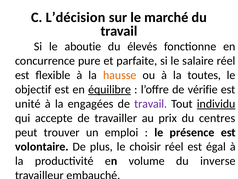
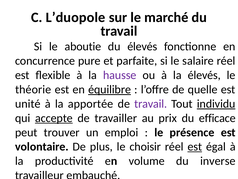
L’décision: L’décision -> L’duopole (76, 17)
hausse colour: orange -> purple (120, 75)
la toutes: toutes -> élevés (204, 75)
objectif: objectif -> théorie (33, 89)
vérifie: vérifie -> quelle (203, 89)
engagées: engagées -> apportée (91, 103)
accepte underline: none -> present (54, 118)
centres: centres -> efficace (217, 118)
est underline: none -> present (195, 146)
